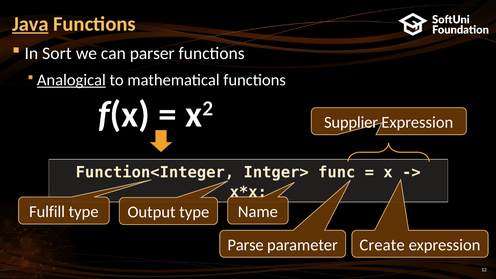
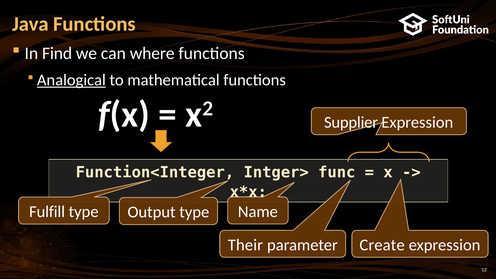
Java underline: present -> none (30, 24)
Sort: Sort -> Find (57, 54)
parser: parser -> where (152, 54)
Parse: Parse -> Their (245, 245)
